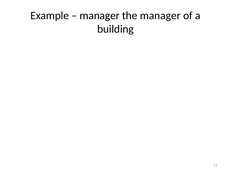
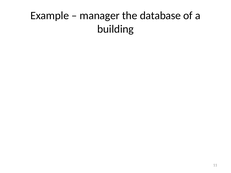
the manager: manager -> database (160, 16)
